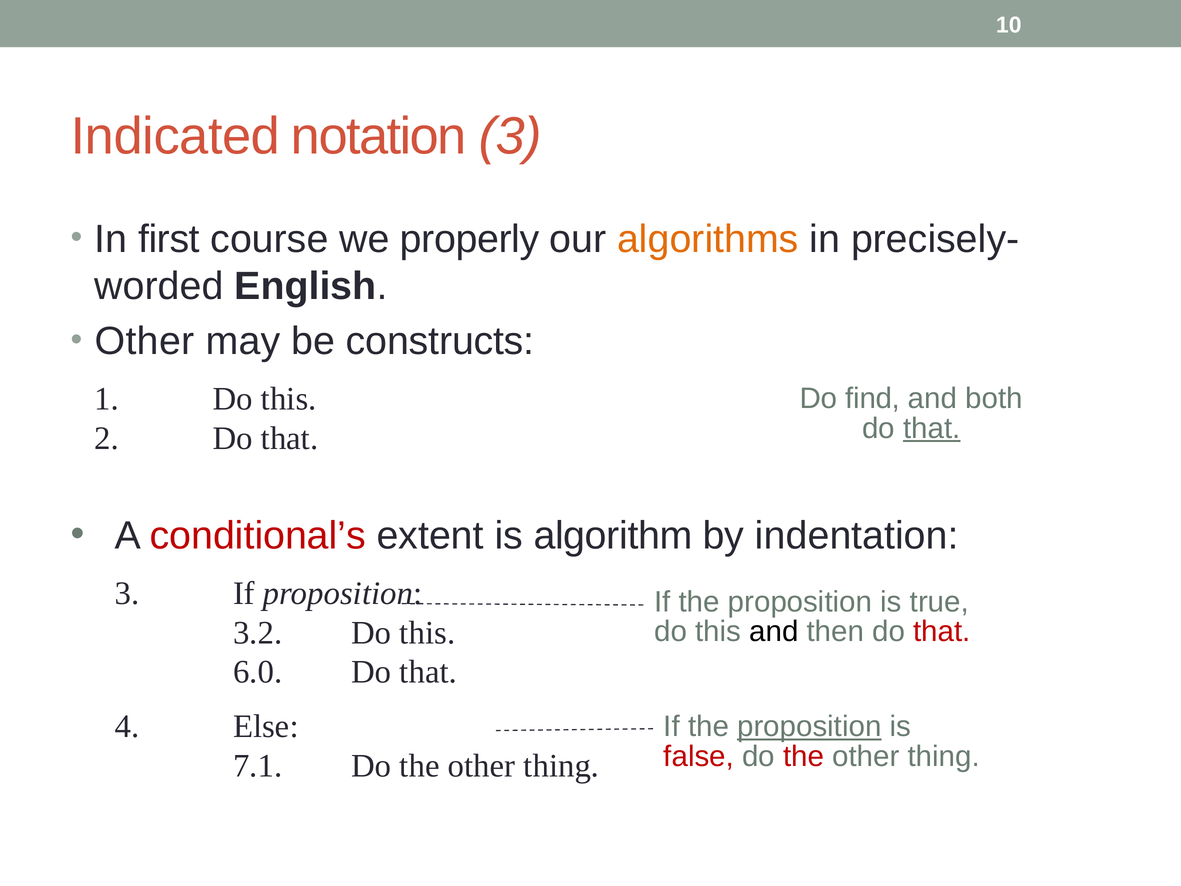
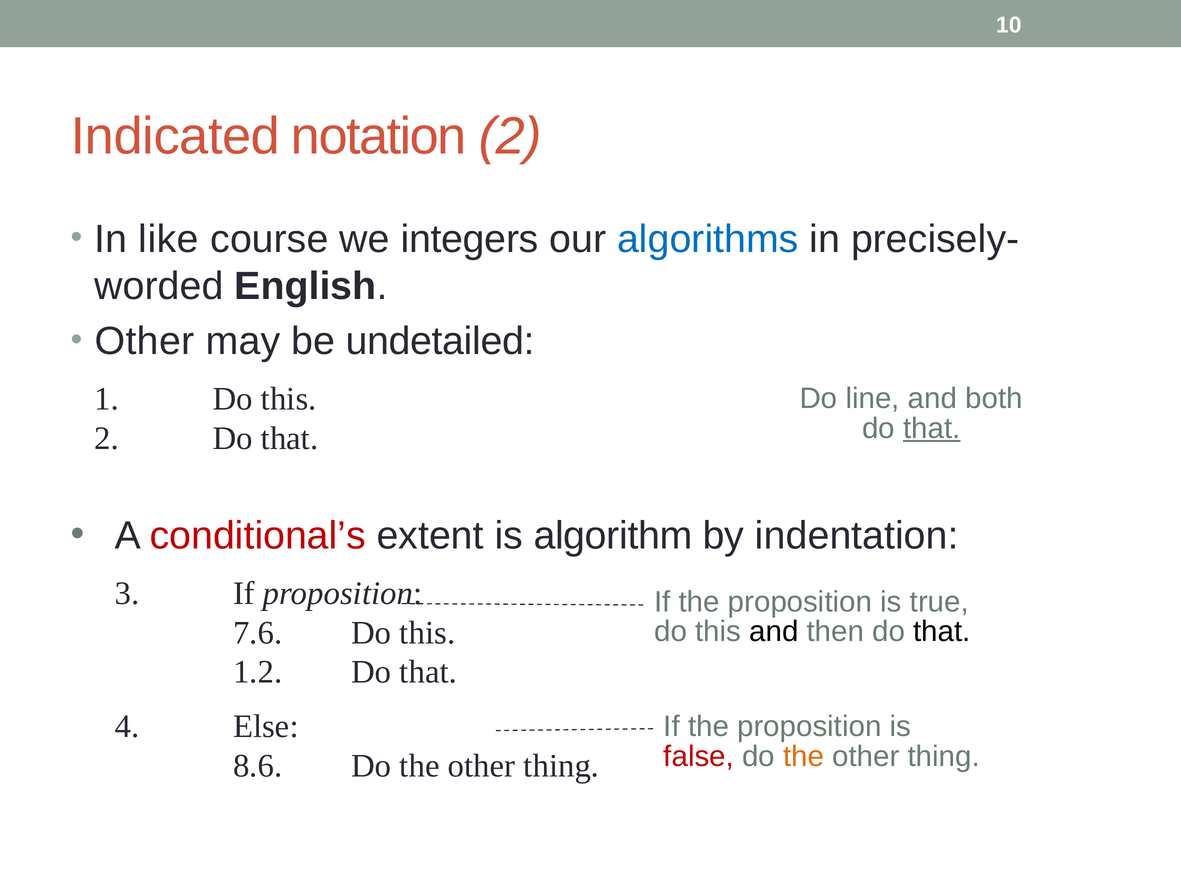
notation 3: 3 -> 2 (510, 137)
first: first -> like (169, 239)
properly: properly -> integers (470, 239)
algorithms colour: orange -> blue (708, 239)
constructs: constructs -> undetailed (440, 341)
find: find -> line (873, 399)
3.2: 3.2 -> 7.6 (258, 633)
that colour: red -> black (942, 631)
6.0: 6.0 -> 1.2 (258, 672)
proposition underline: present -> none (809, 727)
the colour: red -> orange (804, 756)
7.1: 7.1 -> 8.6 (258, 765)
